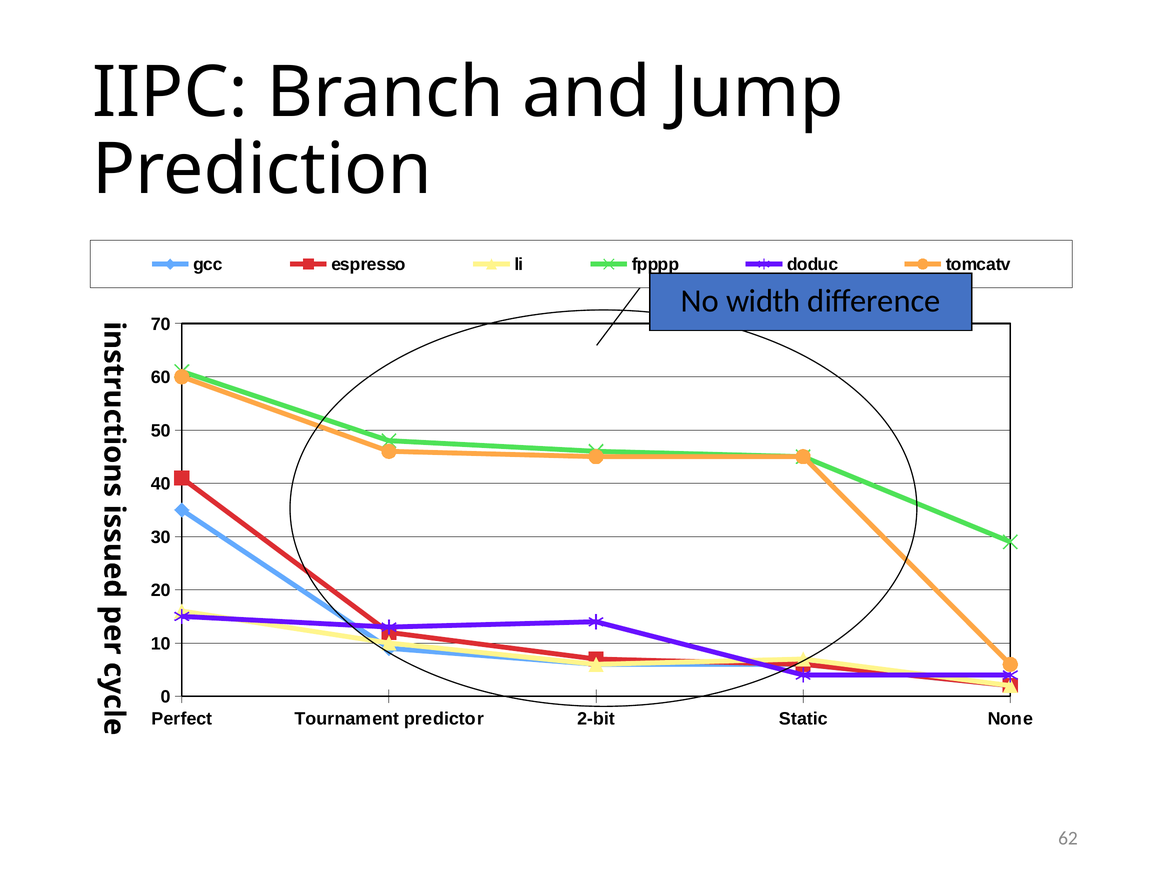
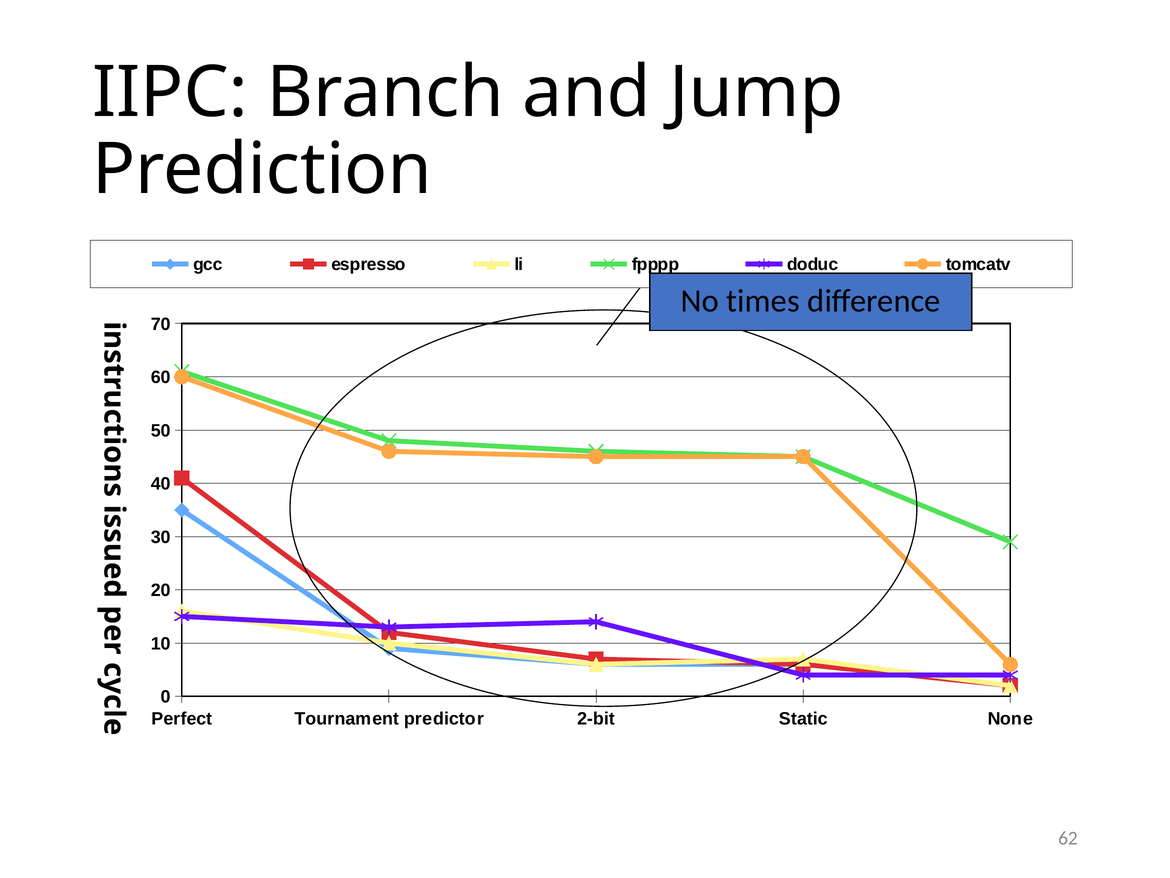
width: width -> times (763, 301)
